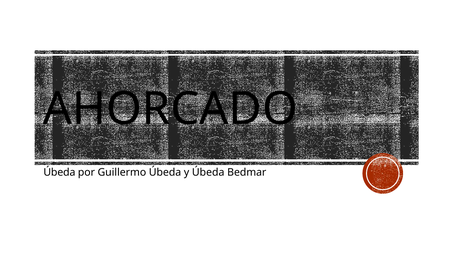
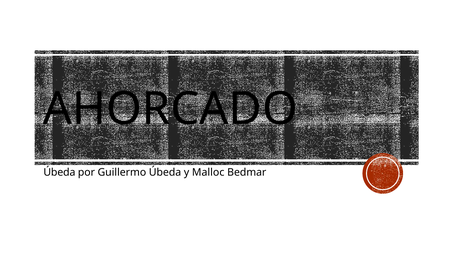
y Úbeda: Úbeda -> Malloc (208, 172)
